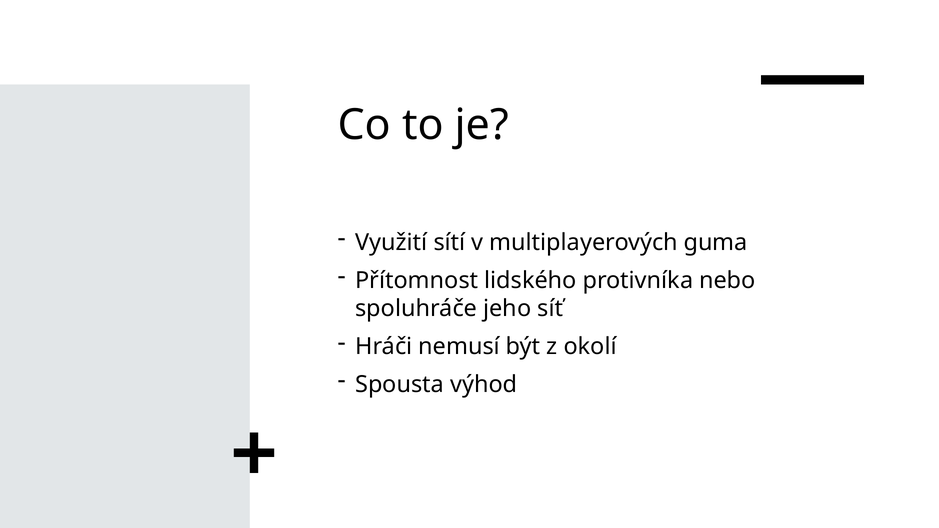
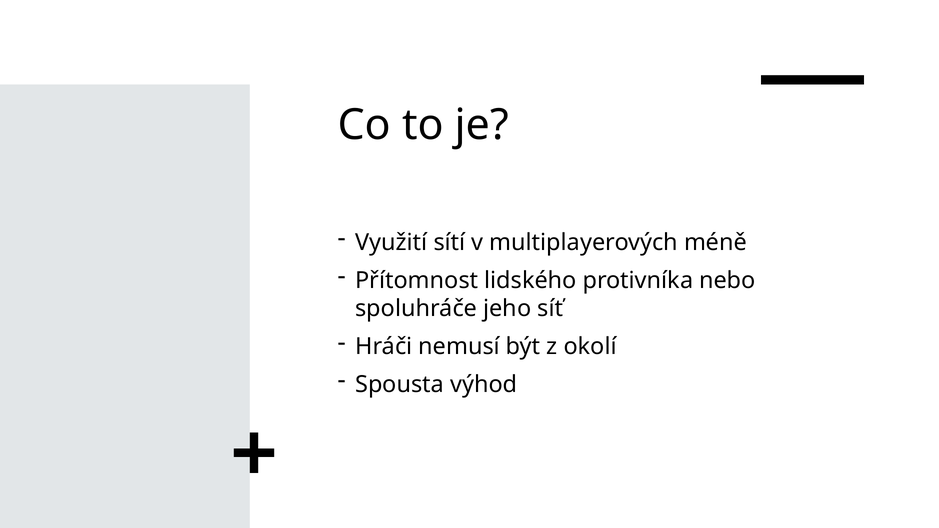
guma: guma -> méně (715, 243)
